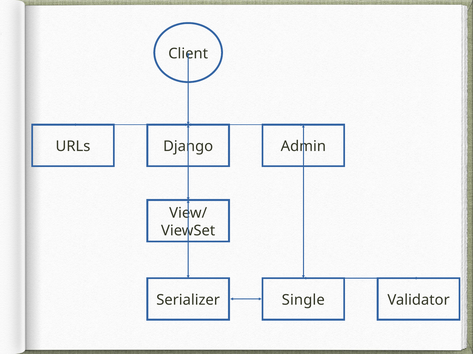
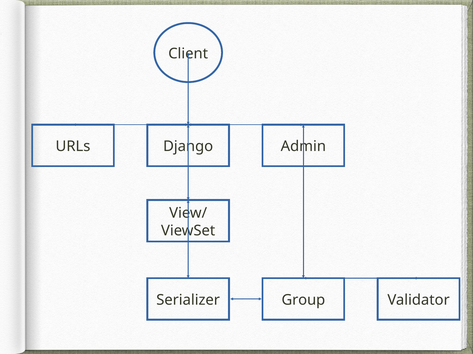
Single: Single -> Group (303, 301)
